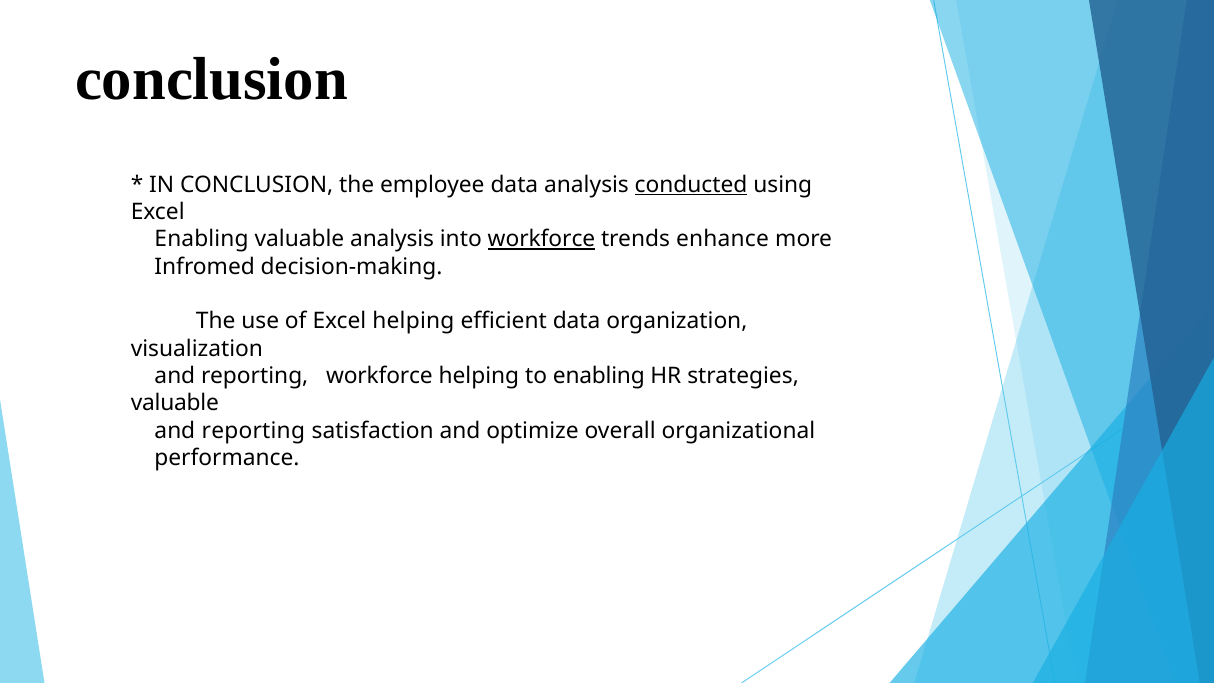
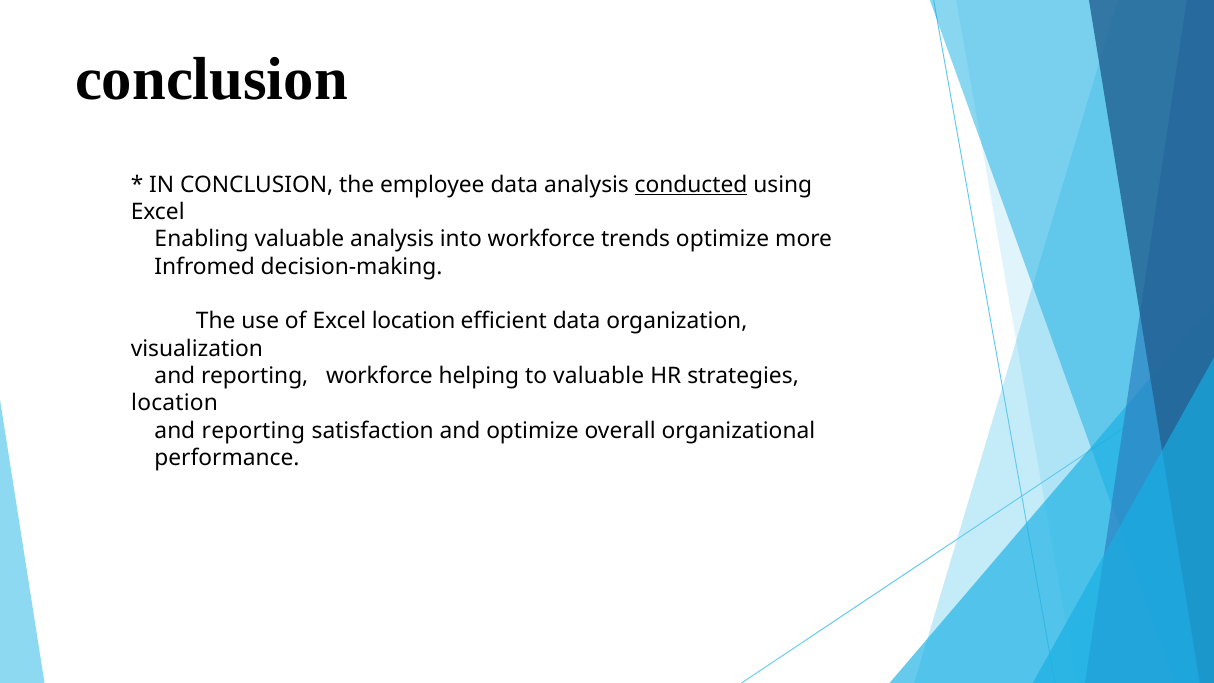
workforce underline: present -> none (541, 239)
trends enhance: enhance -> optimize (723, 239)
Excel helping: helping -> location (414, 321)
to enabling: enabling -> valuable (599, 376)
valuable: valuable -> location (175, 403)
